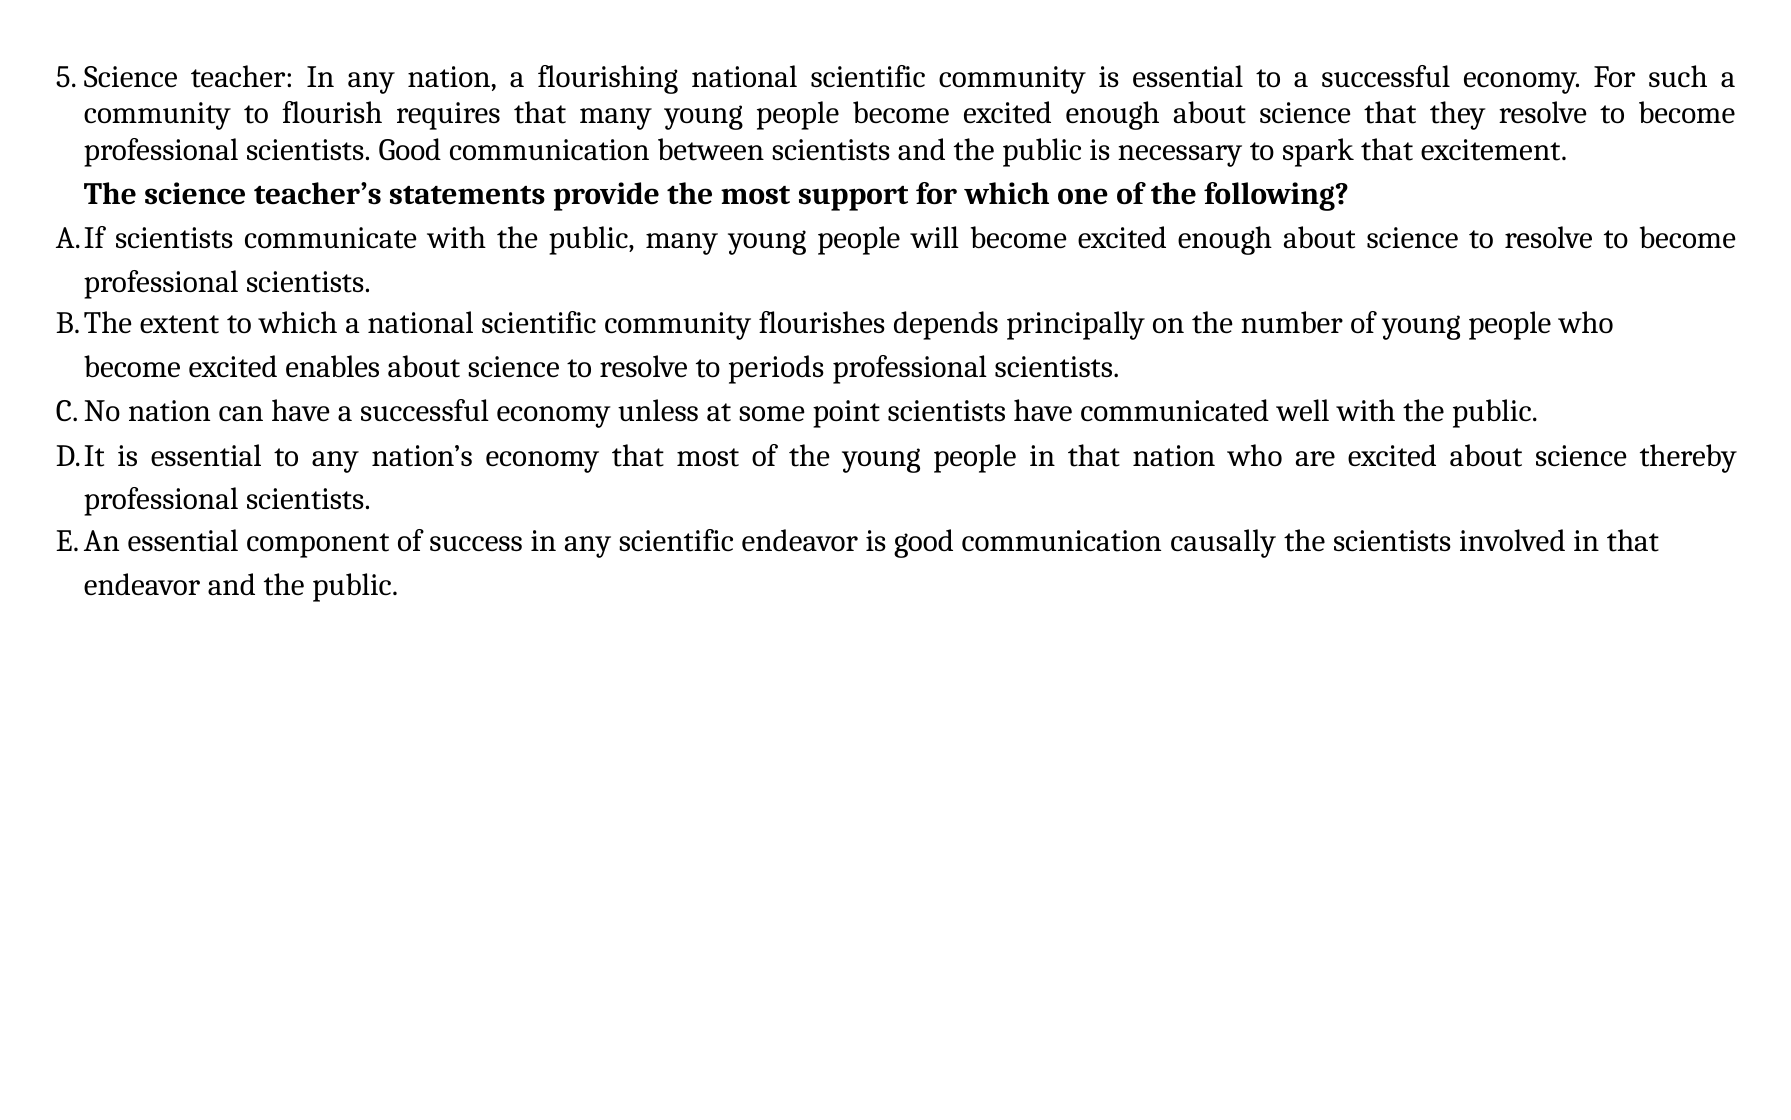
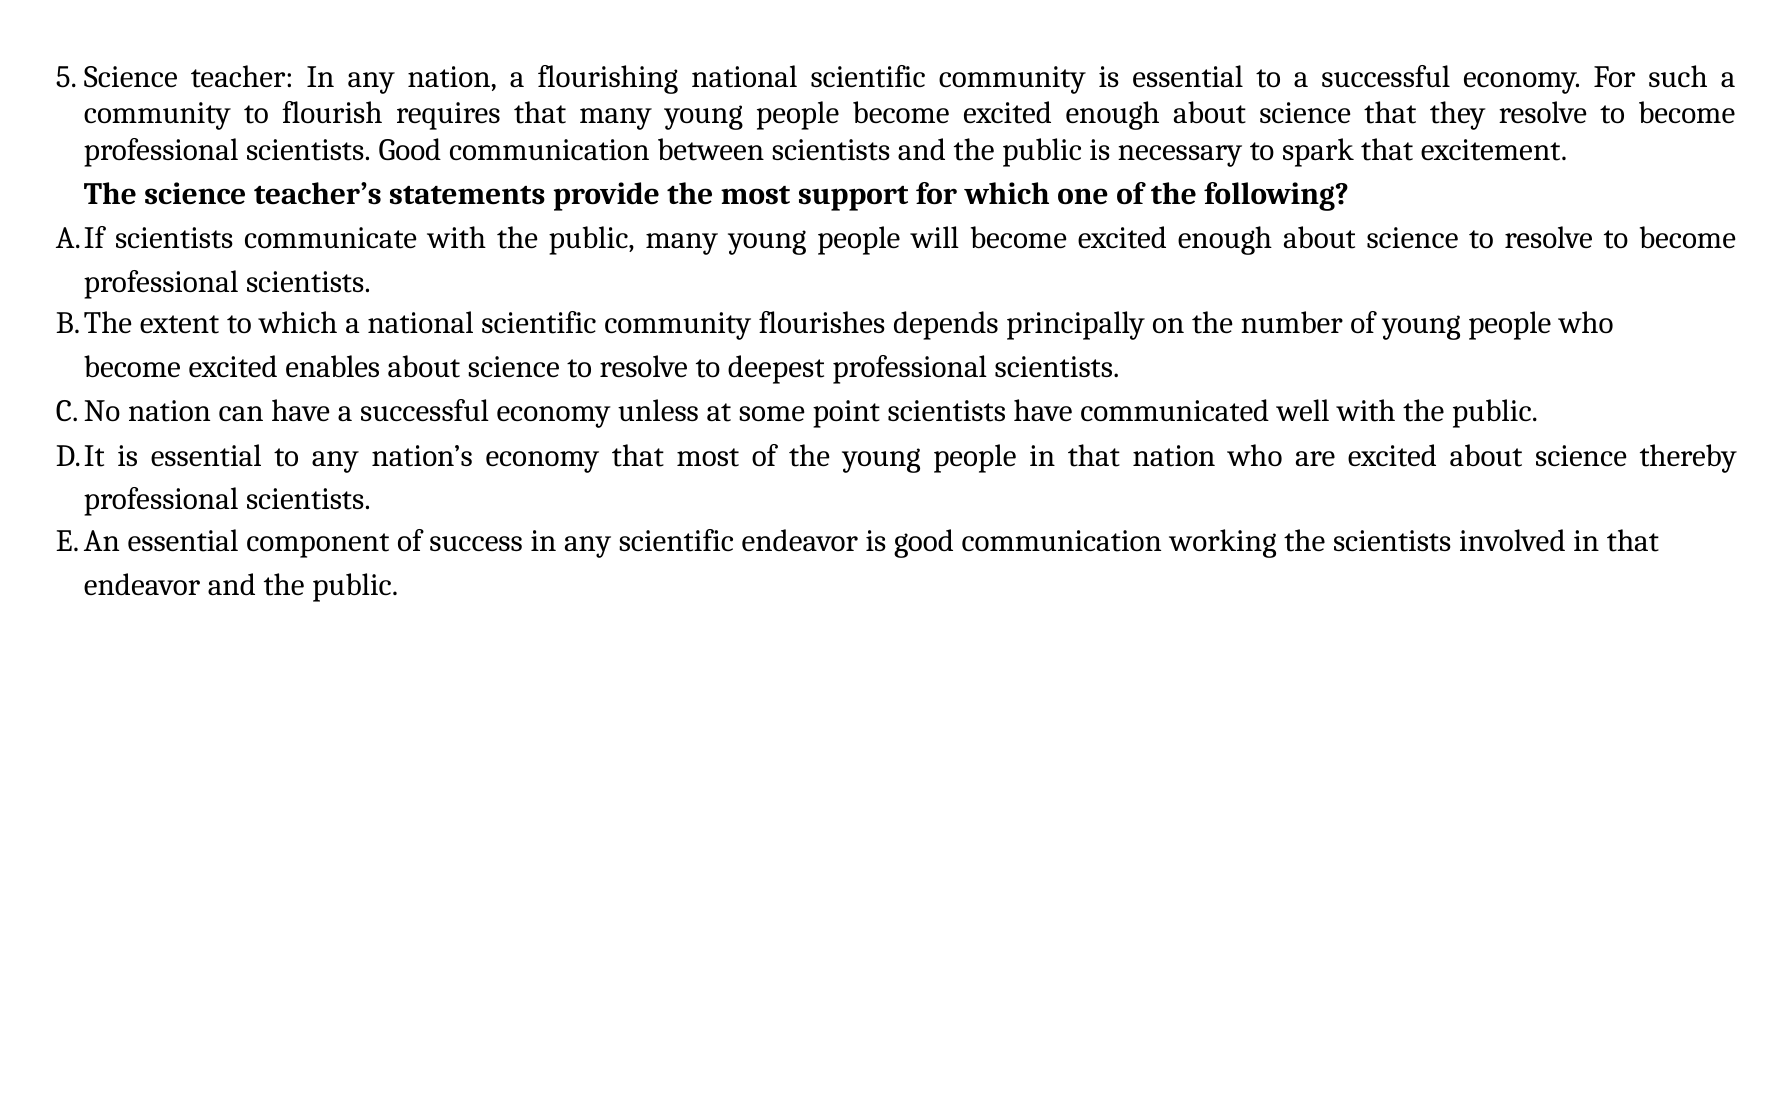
periods: periods -> deepest (776, 367)
causally: causally -> working (1223, 541)
